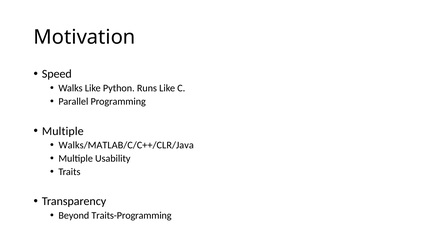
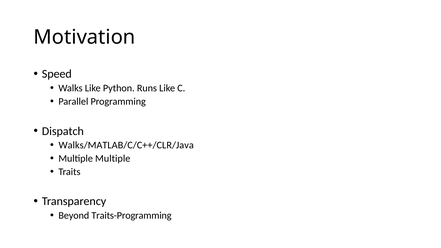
Multiple: Multiple -> Dispatch (63, 131)
Multiple Usability: Usability -> Multiple (113, 159)
